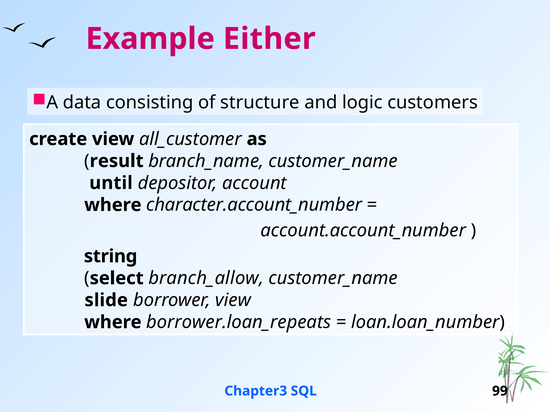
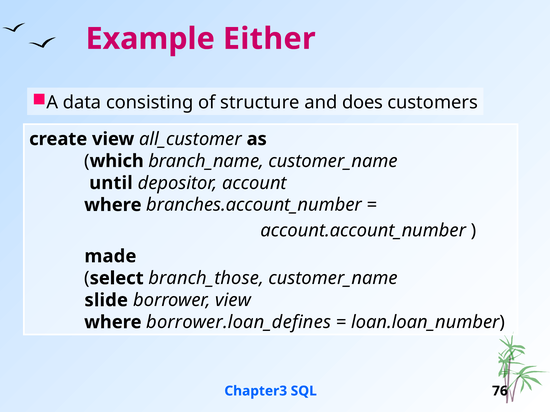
logic: logic -> does (362, 103)
result: result -> which (117, 161)
character.account_number: character.account_number -> branches.account_number (254, 205)
string: string -> made (110, 257)
branch_allow: branch_allow -> branch_those (206, 279)
borrower.loan_repeats: borrower.loan_repeats -> borrower.loan_defines (239, 323)
99: 99 -> 76 (500, 391)
